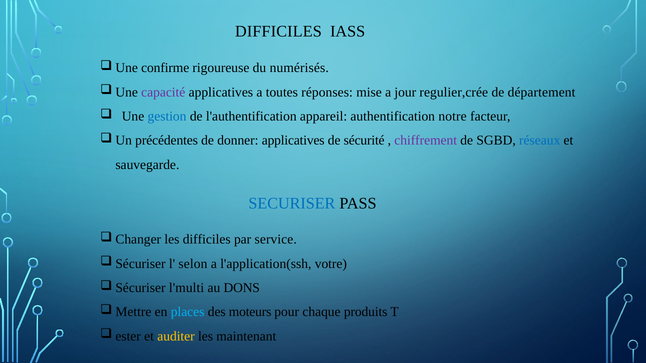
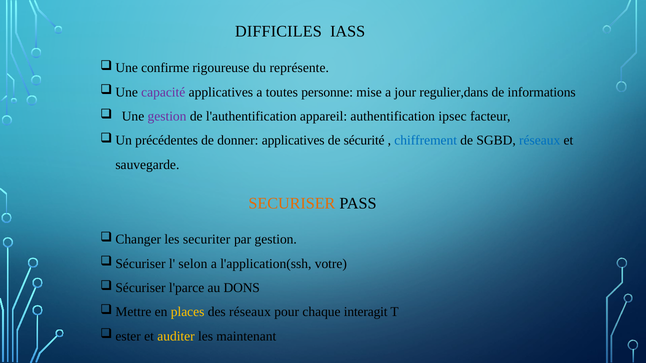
numérisés: numérisés -> représente (299, 68)
réponses: réponses -> personne (327, 92)
regulier,crée: regulier,crée -> regulier,dans (454, 92)
département: département -> informations (542, 92)
gestion colour: blue -> purple (167, 116)
notre: notre -> ipsec (453, 116)
chiffrement colour: purple -> blue (426, 141)
SECURISER colour: blue -> orange (292, 204)
les difficiles: difficiles -> securiter (207, 240)
par service: service -> gestion (276, 240)
l'multi: l'multi -> l'parce (187, 288)
places colour: light blue -> yellow (188, 312)
des moteurs: moteurs -> réseaux (250, 312)
produits: produits -> interagit (366, 312)
